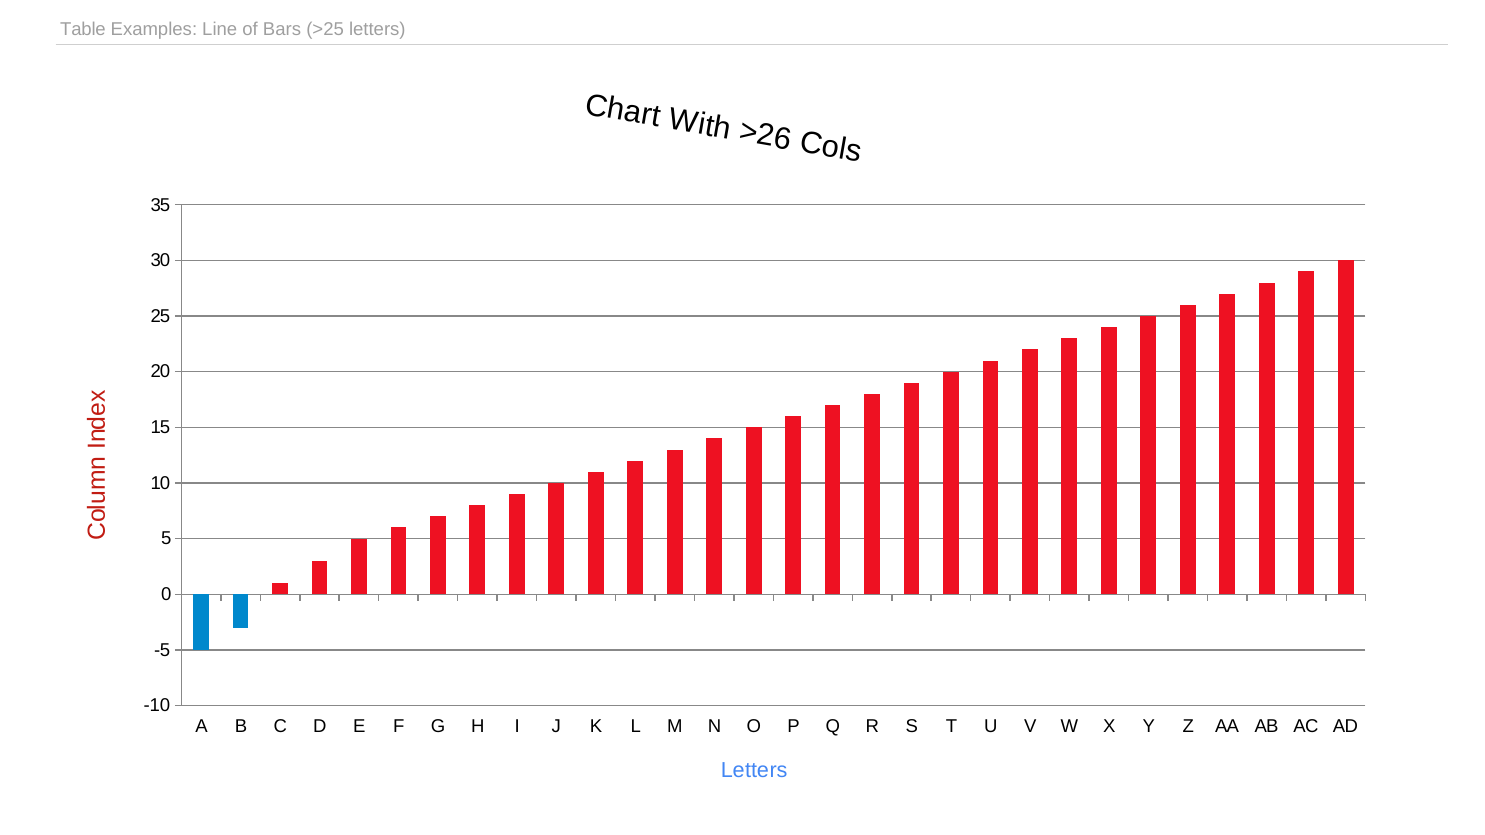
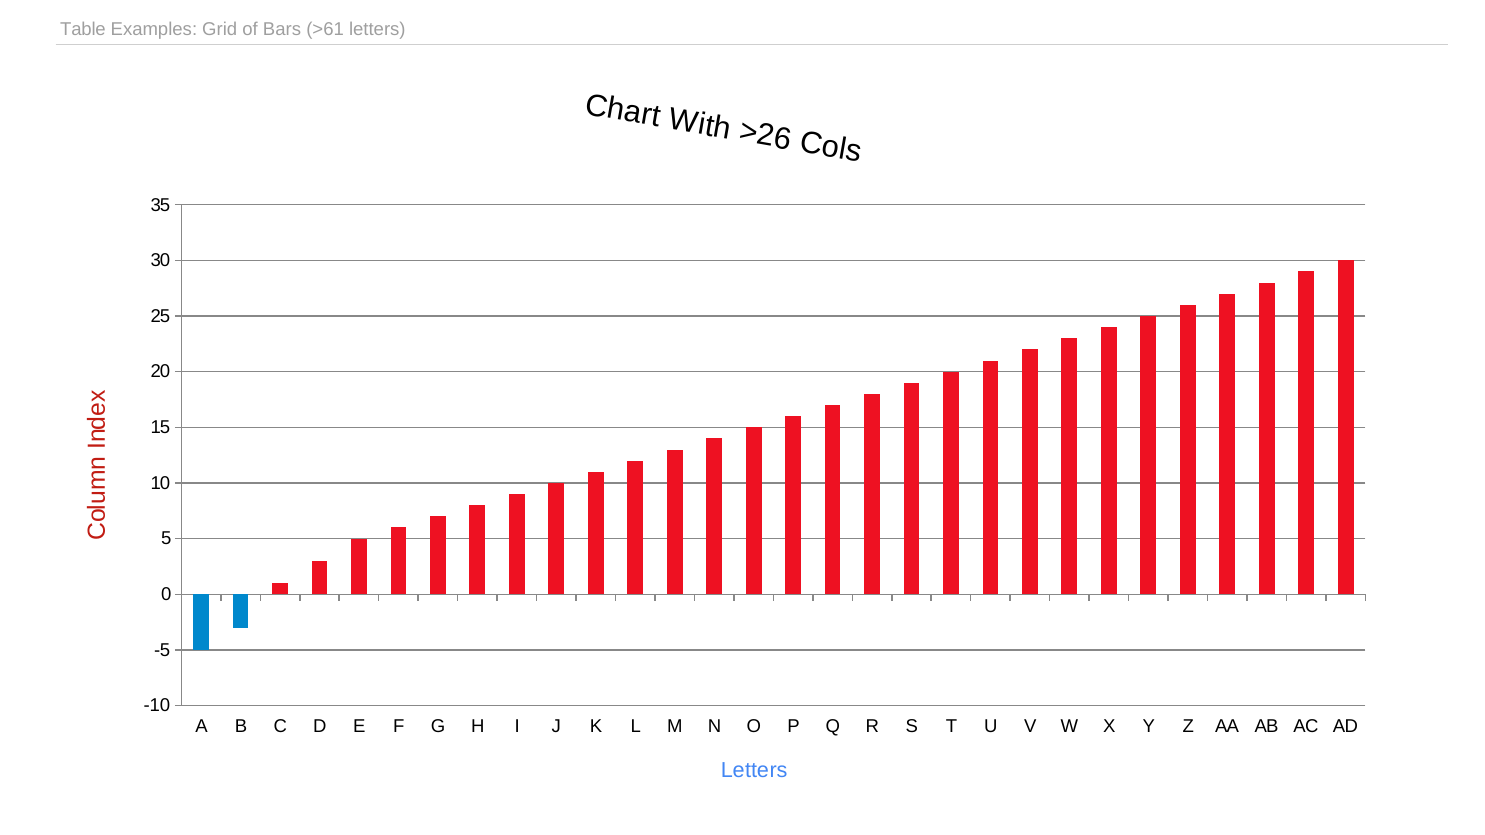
Line: Line -> Grid (220, 30)
>25: >25 -> >61 (325, 30)
